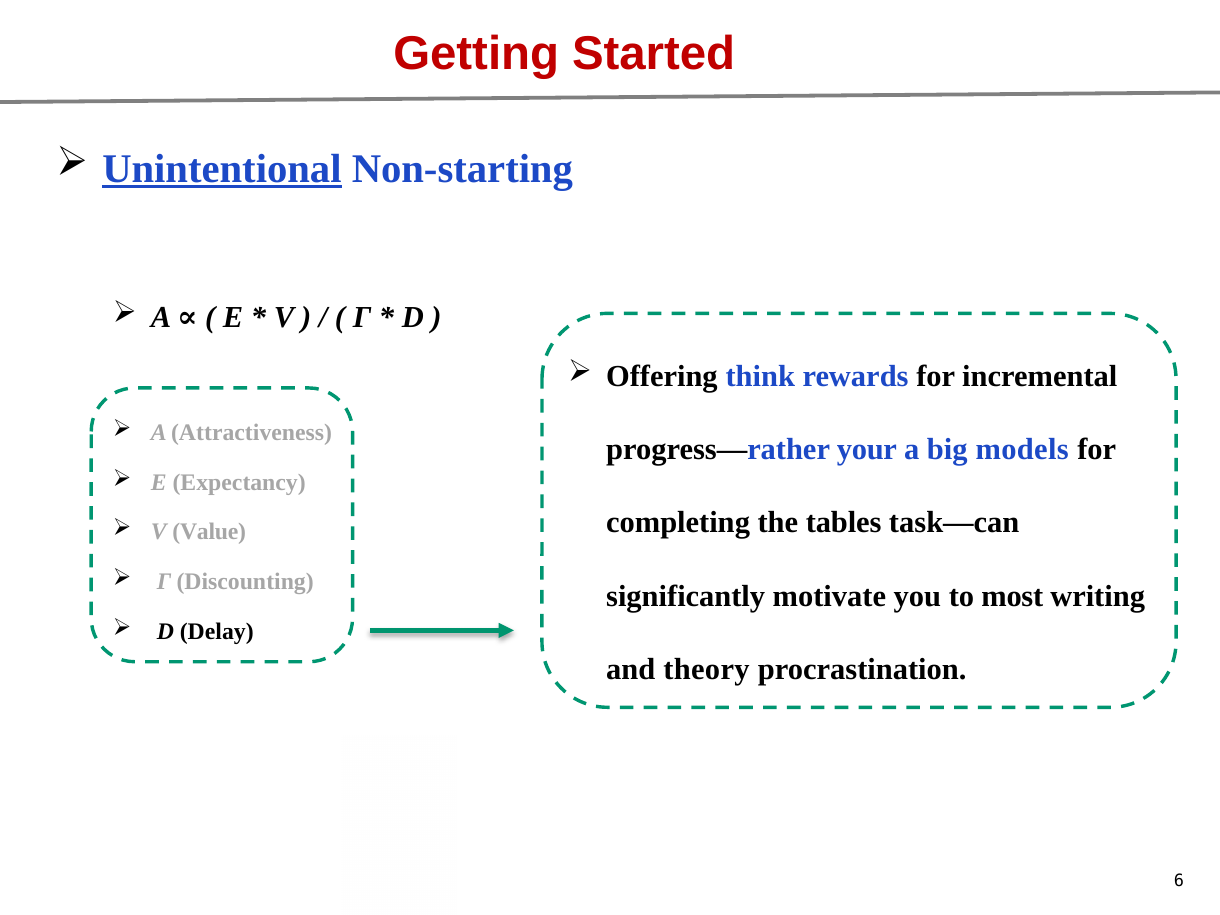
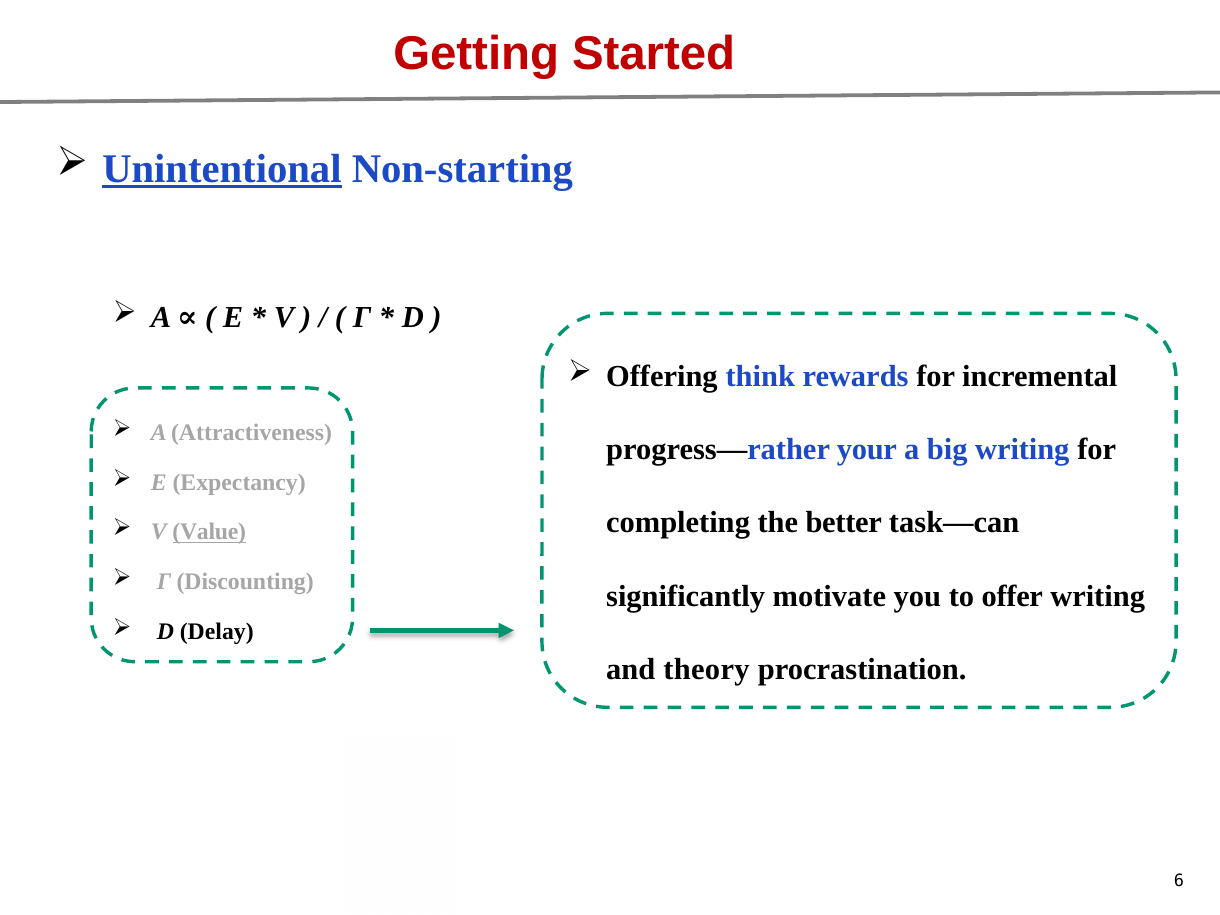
big models: models -> writing (1022, 450)
tables: tables -> better (844, 523)
Value underline: none -> present (209, 532)
most: most -> offer (1012, 596)
